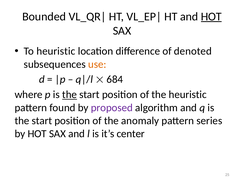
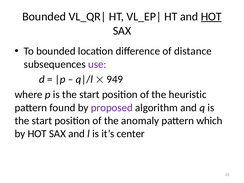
To heuristic: heuristic -> bounded (56, 51)
denoted: denoted -> distance (193, 51)
use colour: orange -> purple (97, 64)
684: 684 -> 949 (115, 79)
the underline: present -> none (70, 95)
series: series -> which (209, 121)
